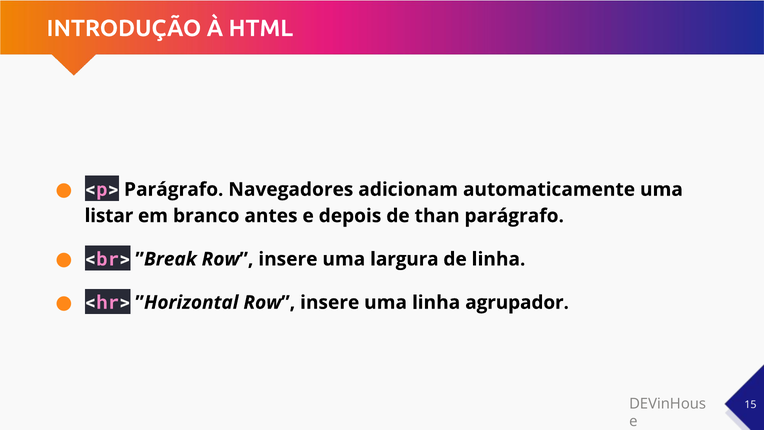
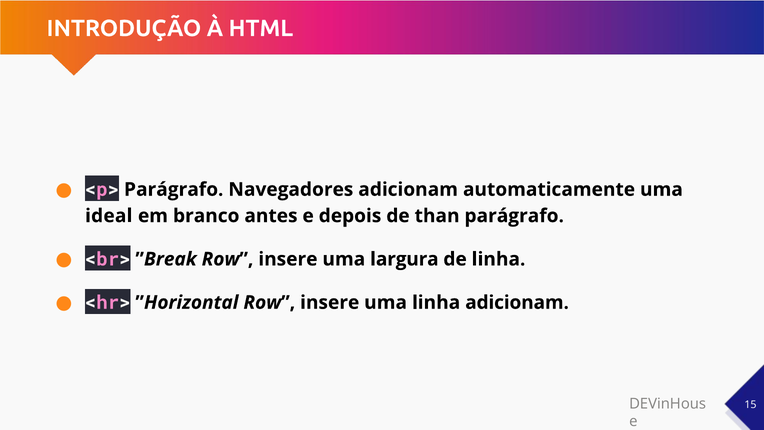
listar: listar -> ideal (109, 216)
linha agrupador: agrupador -> adicionam (517, 302)
